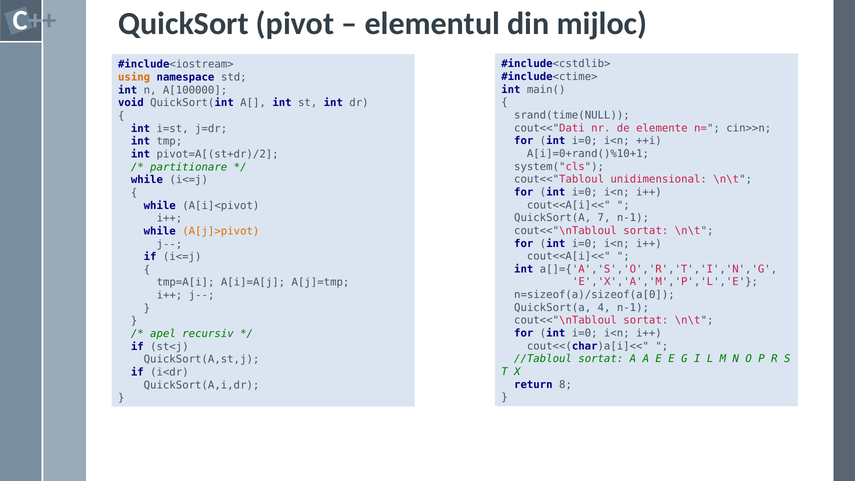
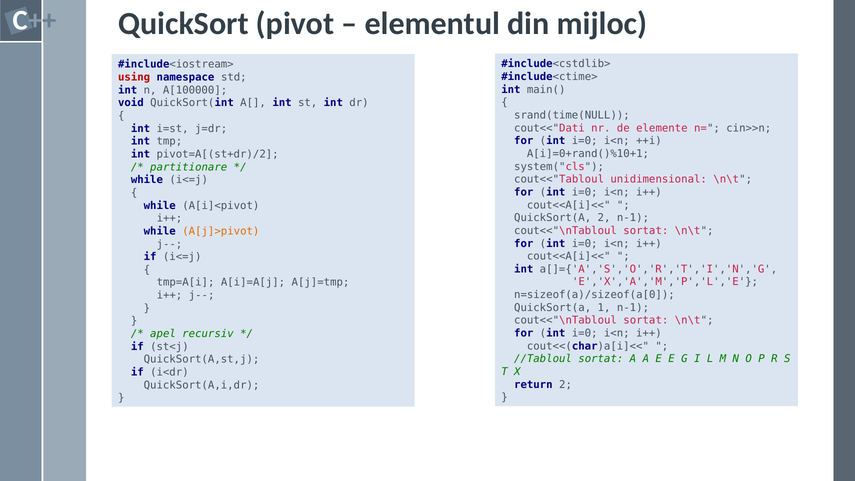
using colour: orange -> red (134, 77)
QuickSort(A 7: 7 -> 2 (604, 218)
4: 4 -> 1 (604, 308)
return 8: 8 -> 2 (566, 385)
